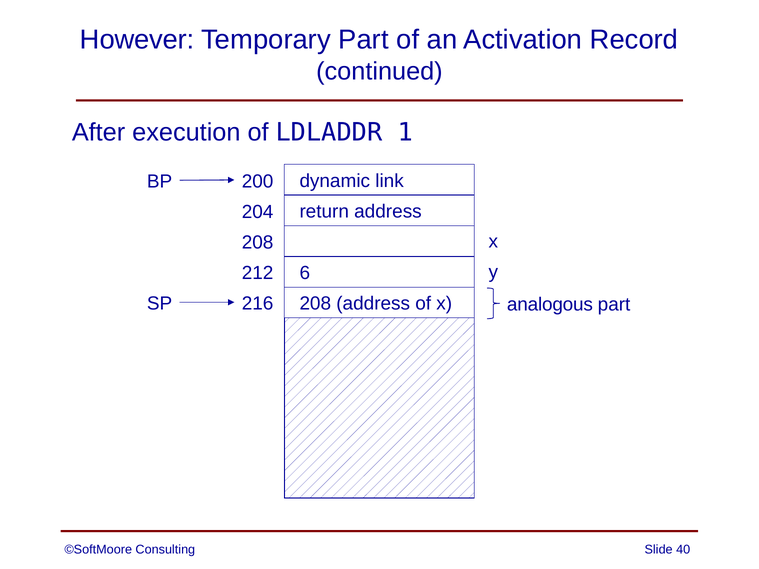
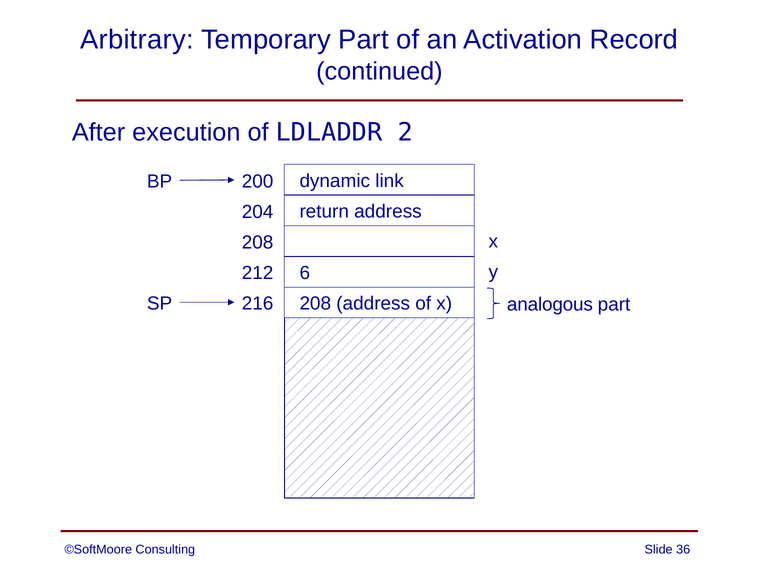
However: However -> Arbitrary (137, 40)
1: 1 -> 2 (405, 132)
40: 40 -> 36 (683, 550)
